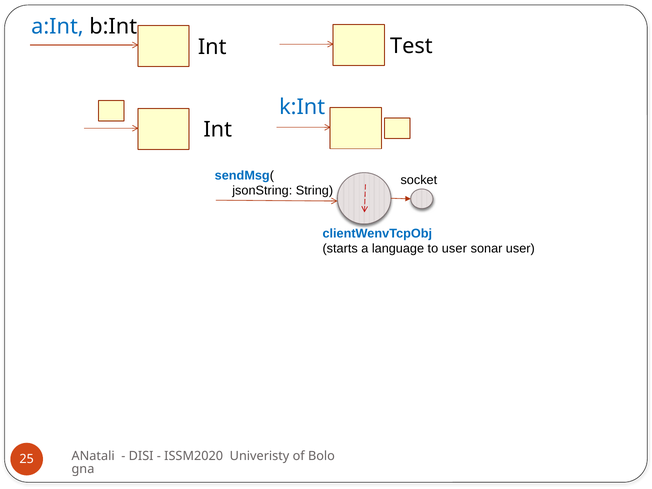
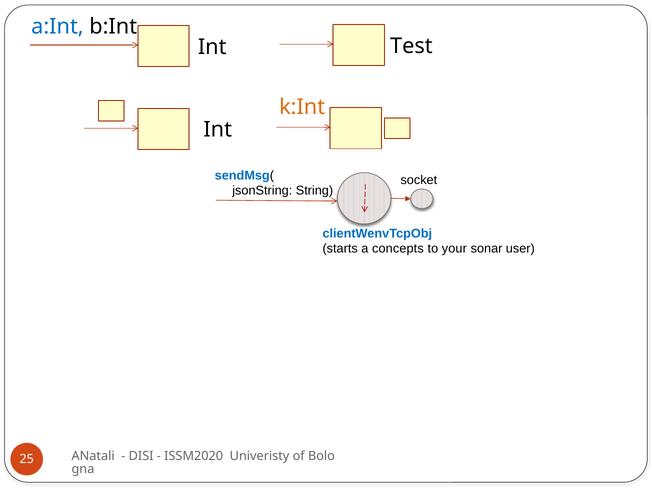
k:Int colour: blue -> orange (302, 107)
language: language -> concepts (398, 249)
to user: user -> your (454, 249)
